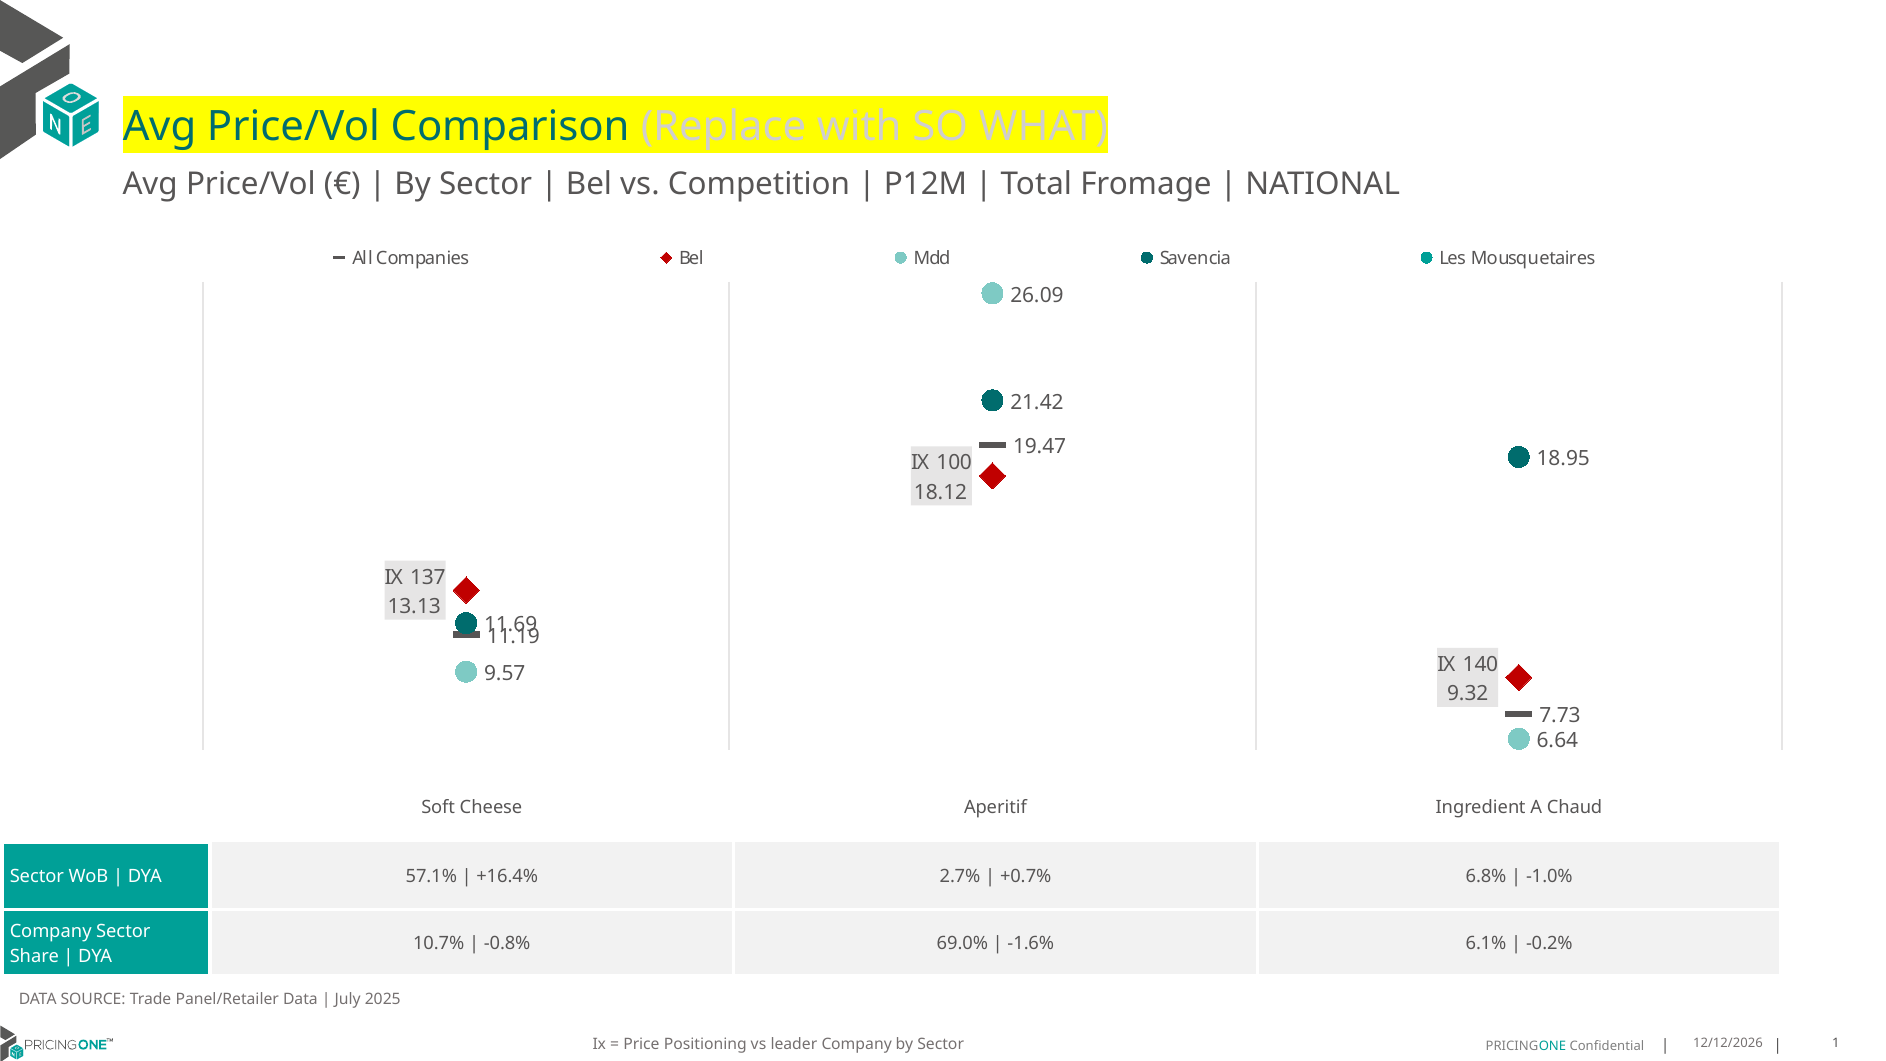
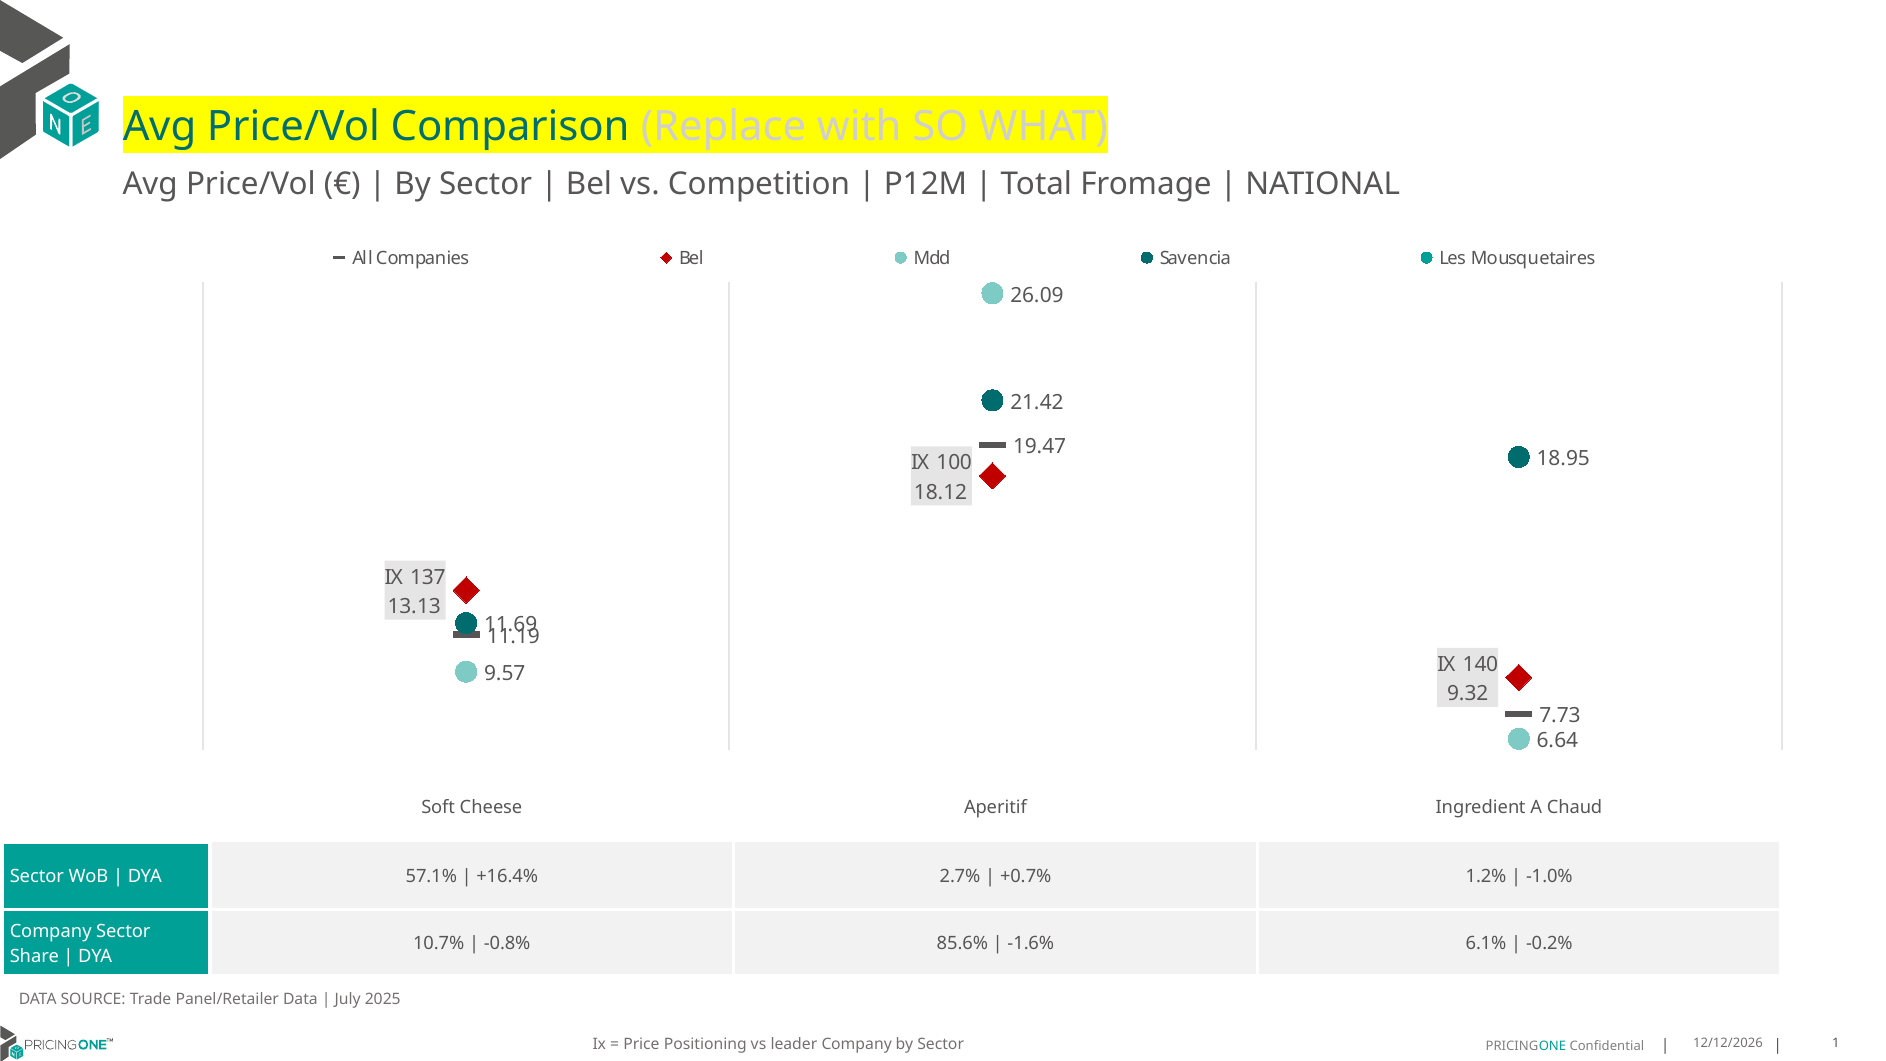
6.8%: 6.8% -> 1.2% (1486, 877)
69.0%: 69.0% -> 85.6% (962, 944)
